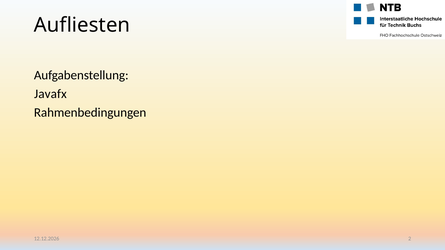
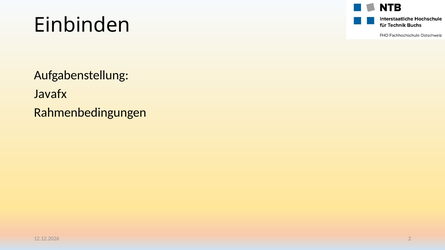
Aufliesten: Aufliesten -> Einbinden (82, 25)
